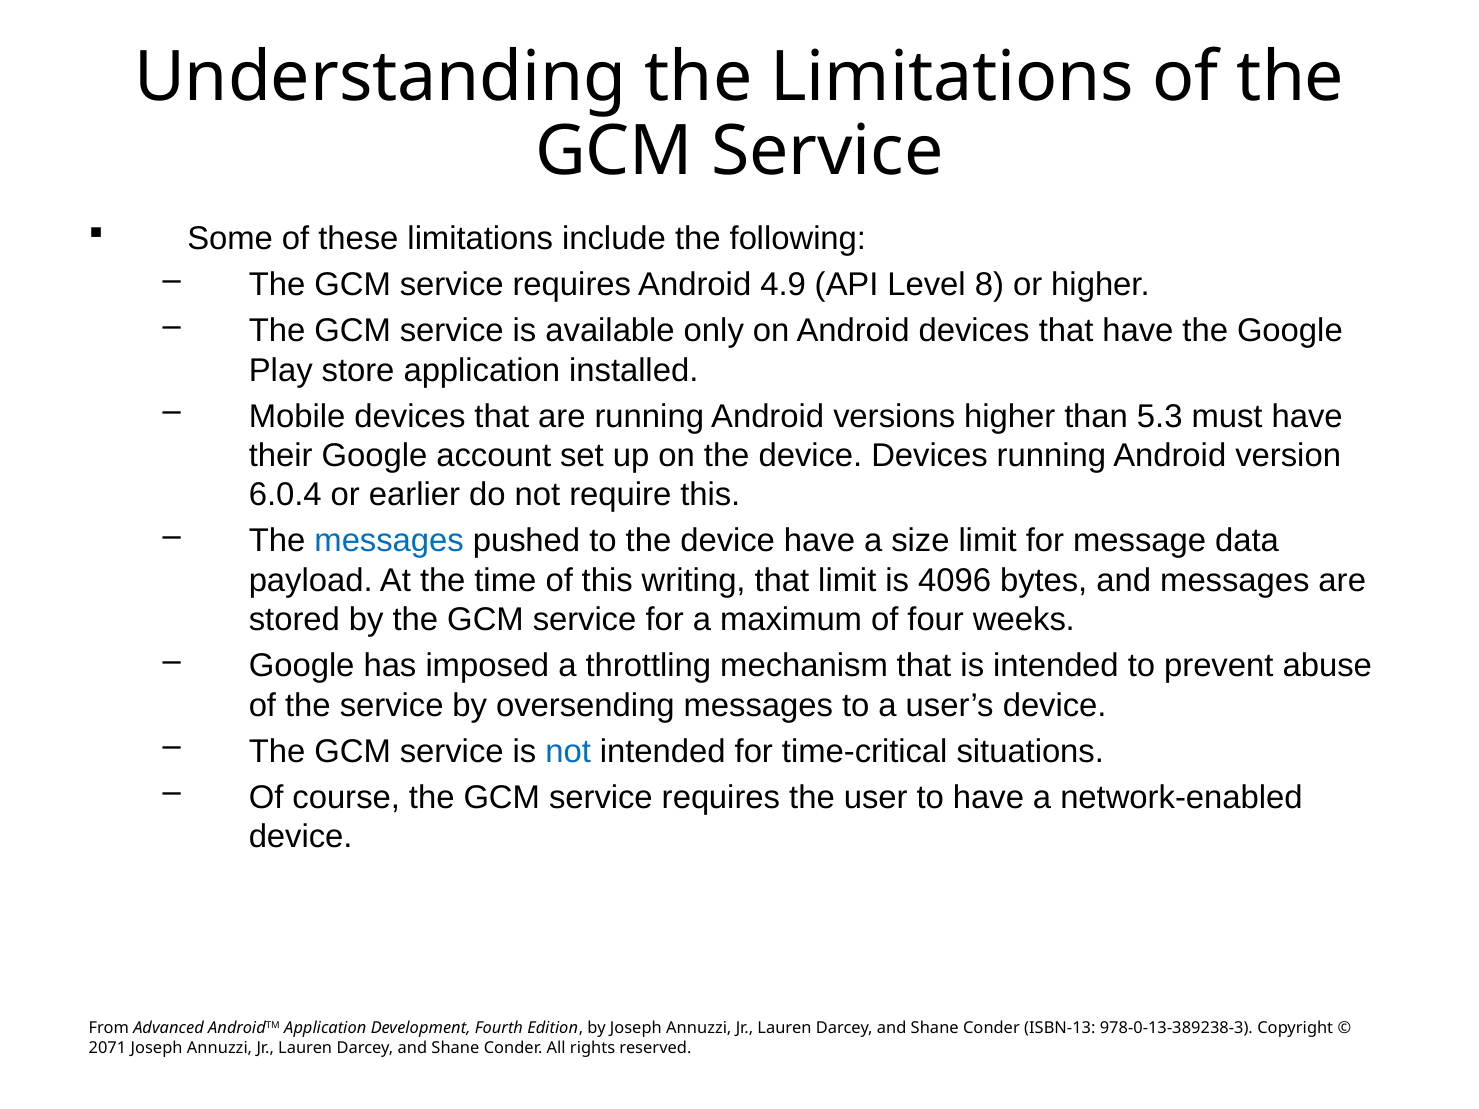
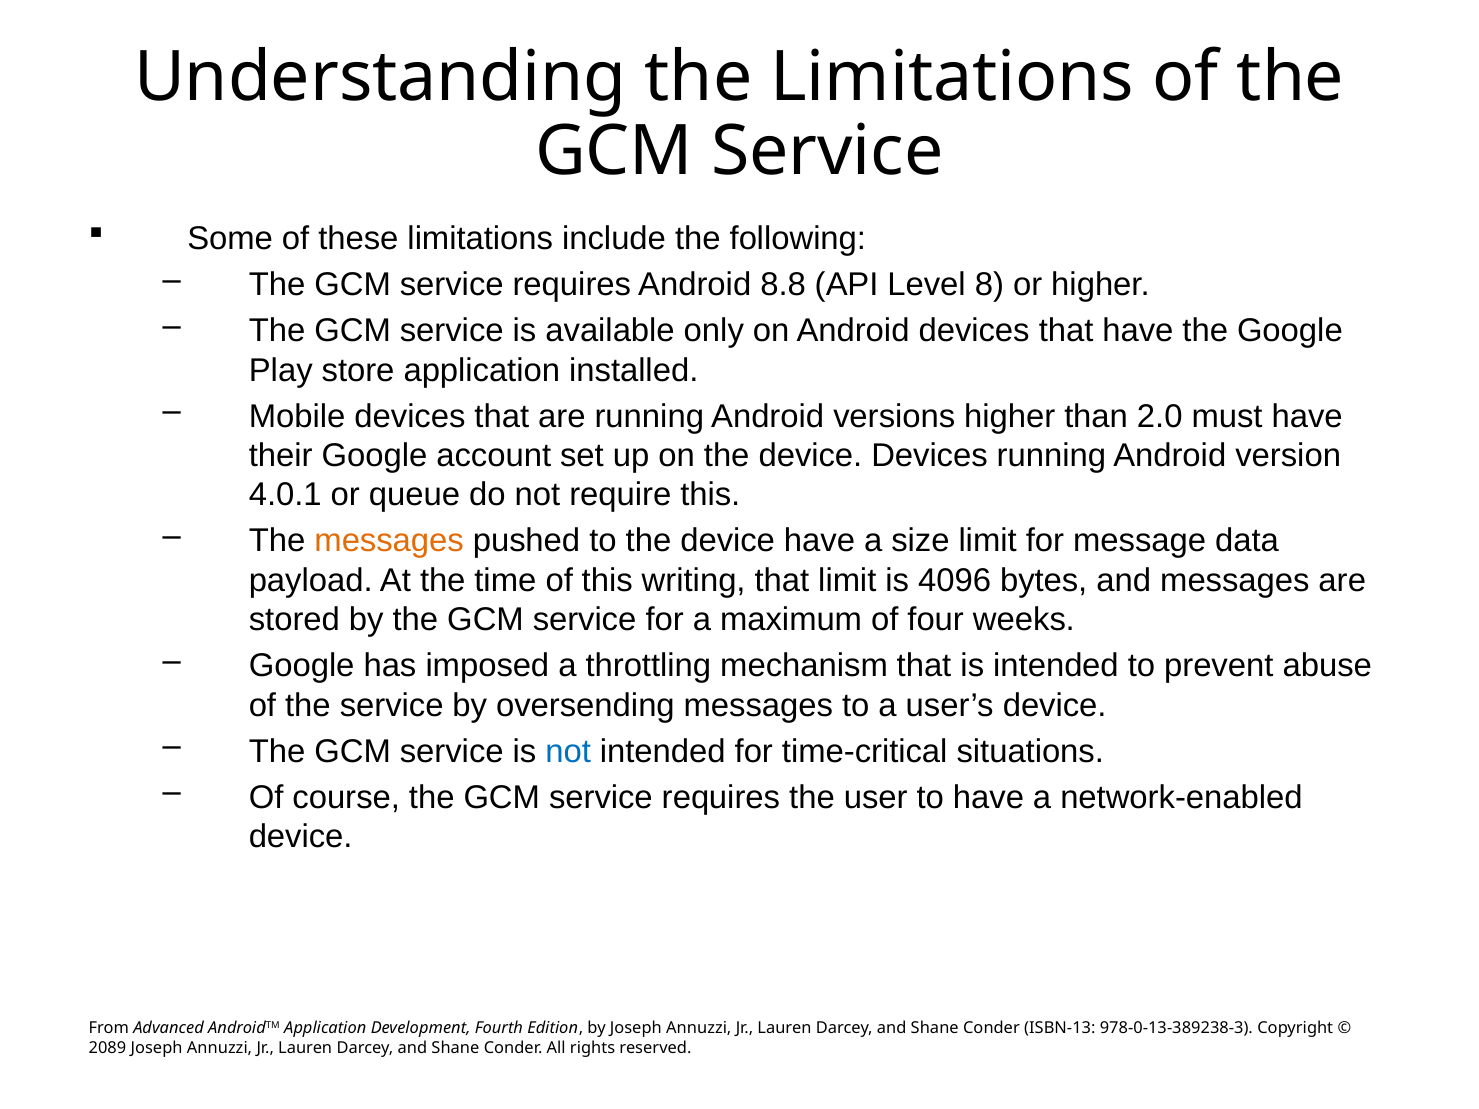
4.9: 4.9 -> 8.8 (783, 285)
5.3: 5.3 -> 2.0 (1160, 416)
6.0.4: 6.0.4 -> 4.0.1 (285, 495)
earlier: earlier -> queue (414, 495)
messages colour: blue -> orange (389, 541)
2071: 2071 -> 2089 (107, 1048)
